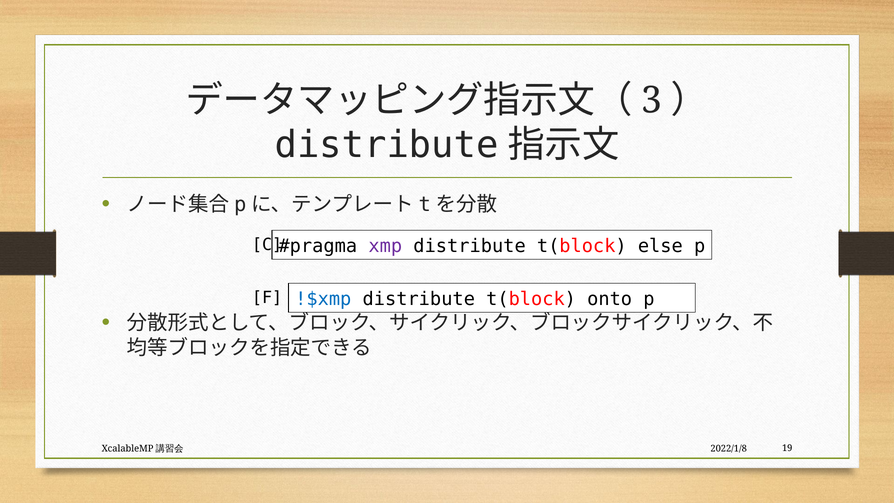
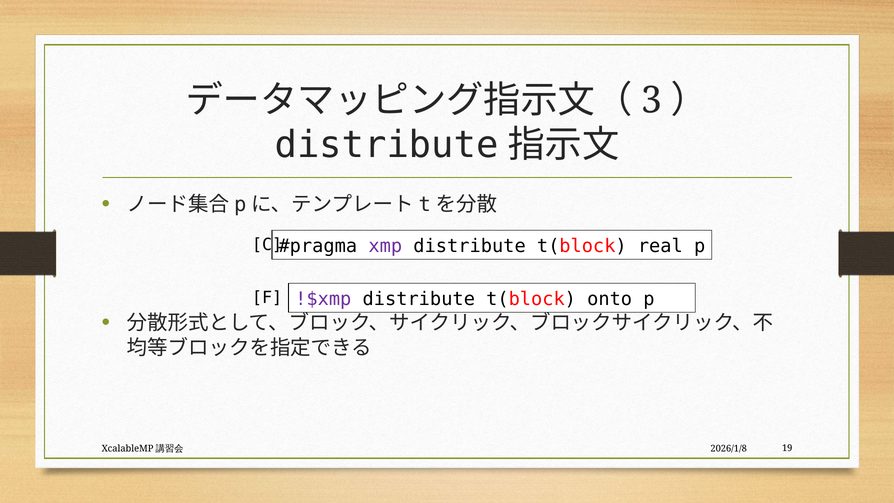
else: else -> real (660, 246)
!$xmp colour: blue -> purple (323, 299)
2022/1/8: 2022/1/8 -> 2026/1/8 (729, 449)
